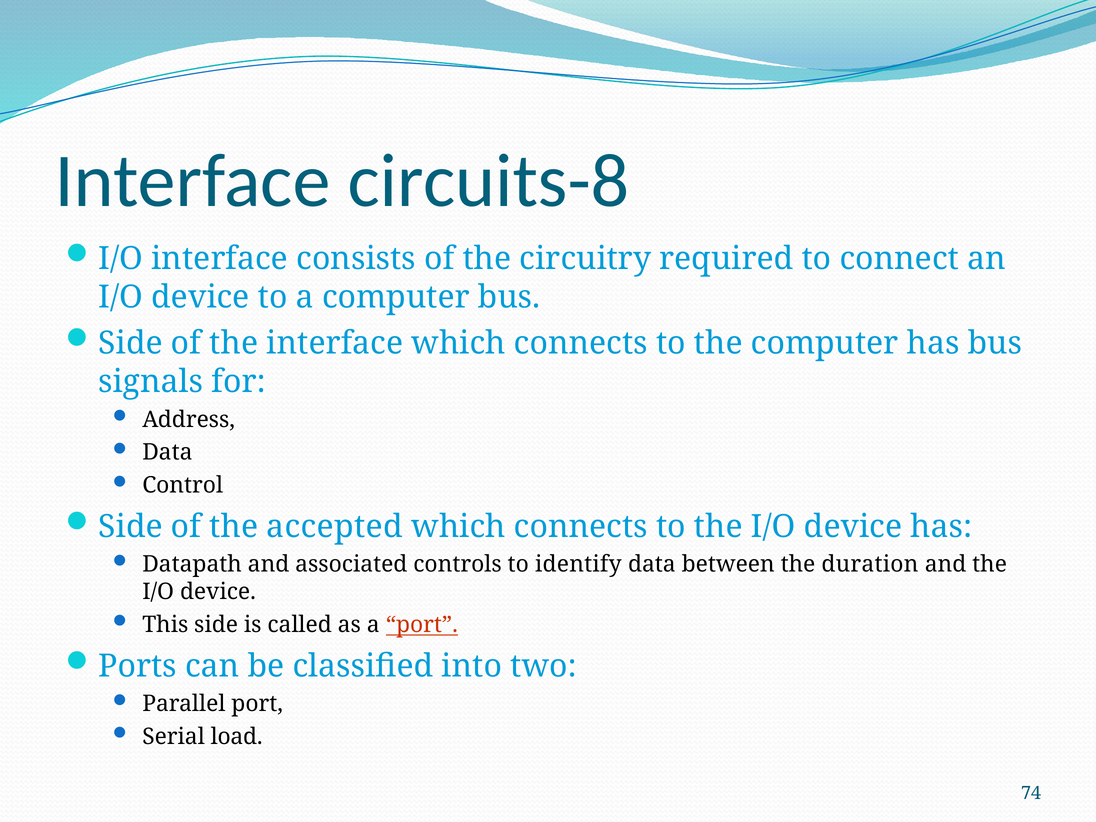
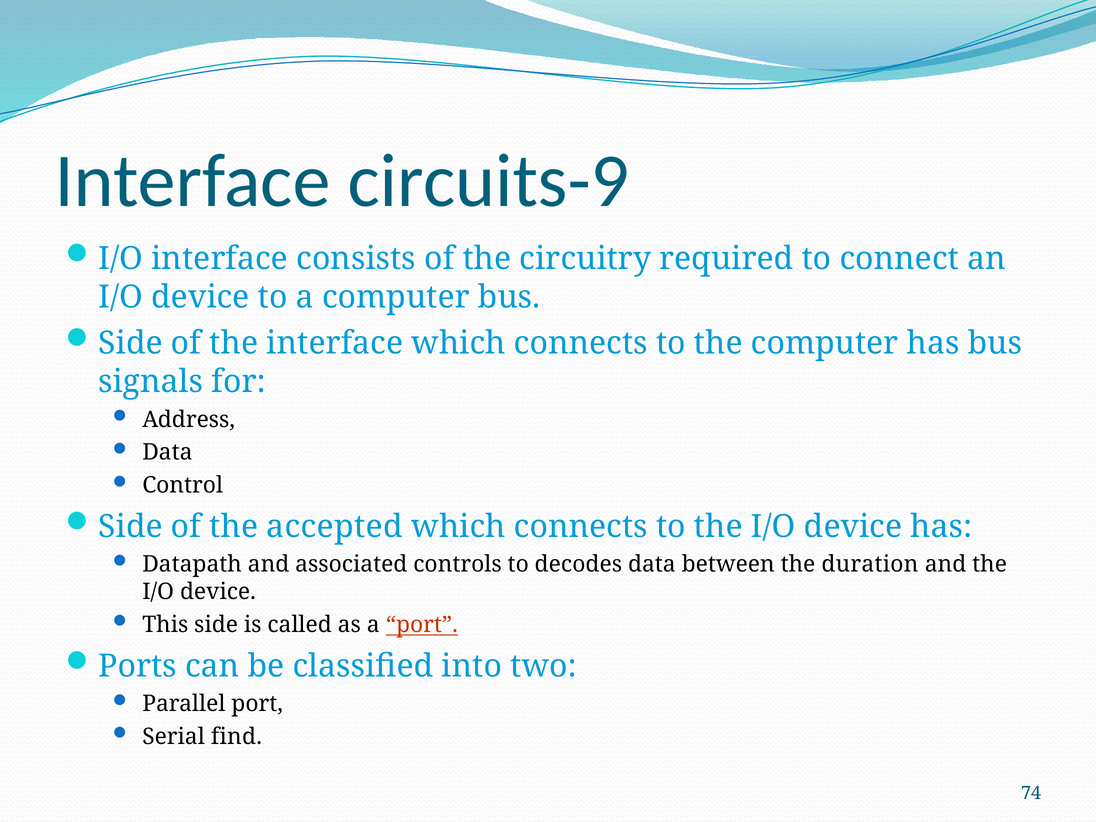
circuits-8: circuits-8 -> circuits-9 (489, 181)
identify: identify -> decodes (578, 564)
load: load -> find (236, 737)
